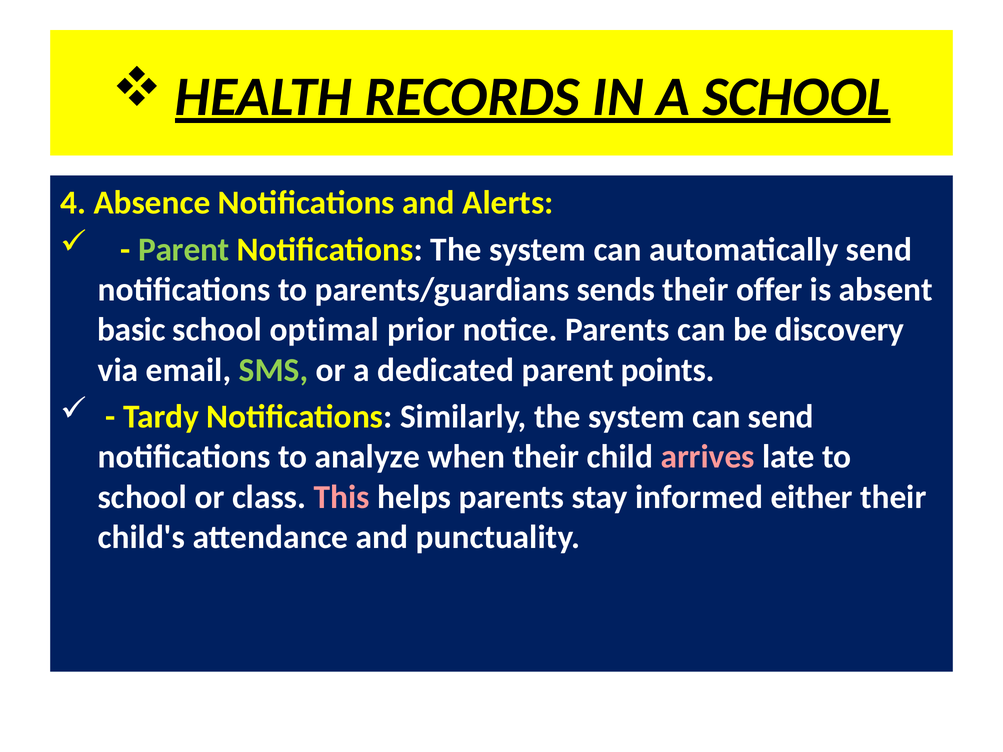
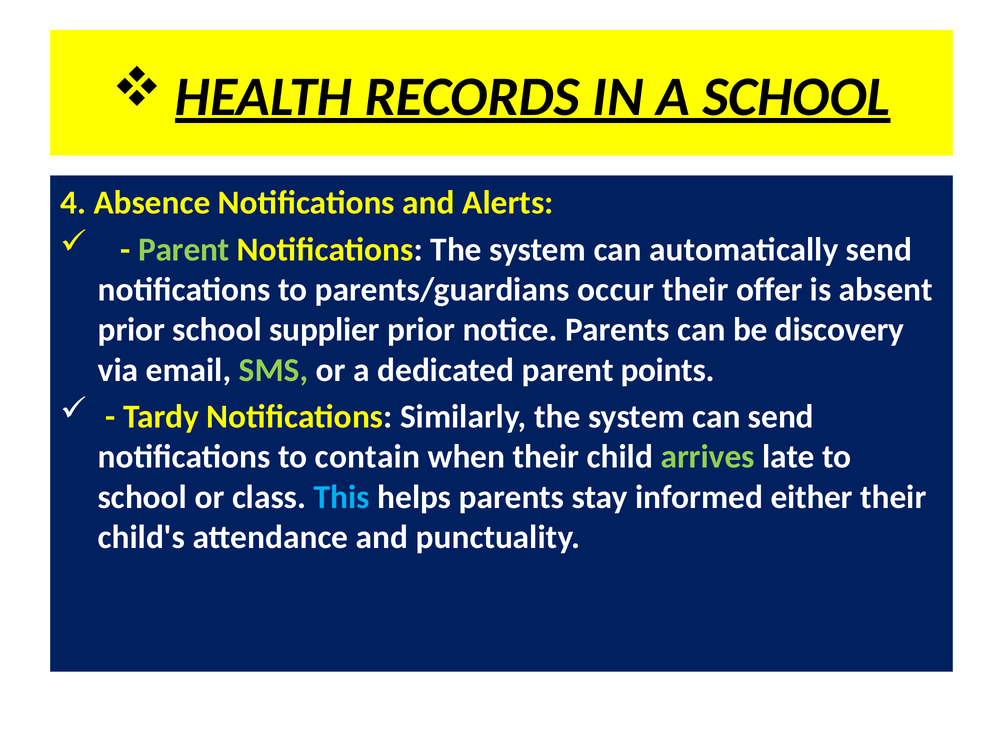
sends: sends -> occur (616, 290)
basic: basic -> prior (131, 330)
optimal: optimal -> supplier (325, 330)
analyze: analyze -> contain (367, 457)
arrives colour: pink -> light green (708, 457)
This colour: pink -> light blue (342, 497)
